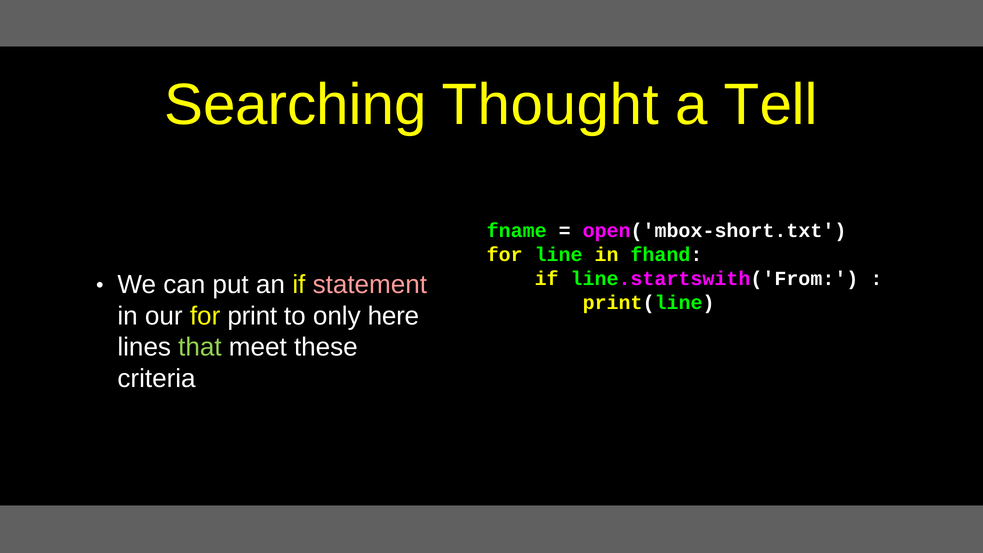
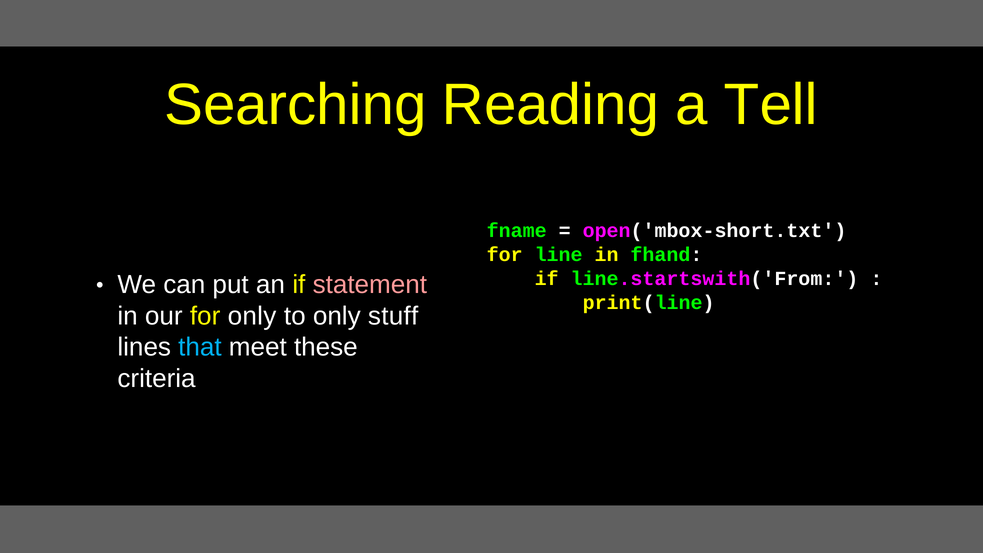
Thought: Thought -> Reading (551, 105)
for print: print -> only (252, 316)
here: here -> stuff (393, 316)
that colour: light green -> light blue (200, 347)
